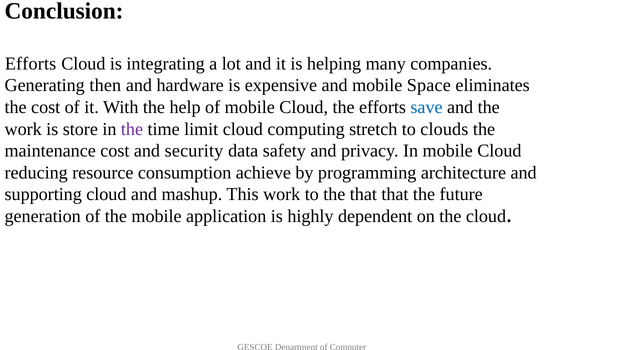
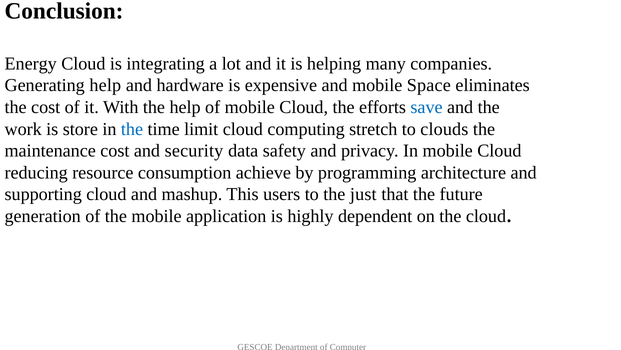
Efforts: Efforts -> Energy (31, 64)
Generating then: then -> help (105, 85)
the colour: purple -> blue (132, 129)
This work: work -> users (282, 194)
the that: that -> just (363, 194)
